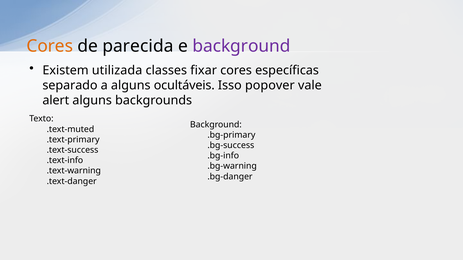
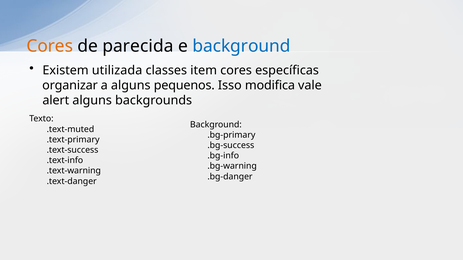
background colour: purple -> blue (242, 46)
fixar: fixar -> item (204, 70)
separado: separado -> organizar (70, 85)
ocultáveis: ocultáveis -> pequenos (184, 85)
popover: popover -> modifica (270, 85)
